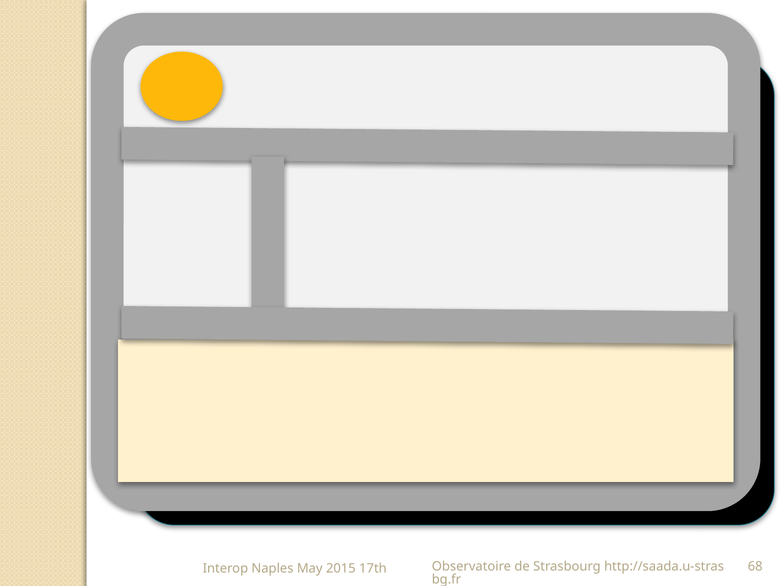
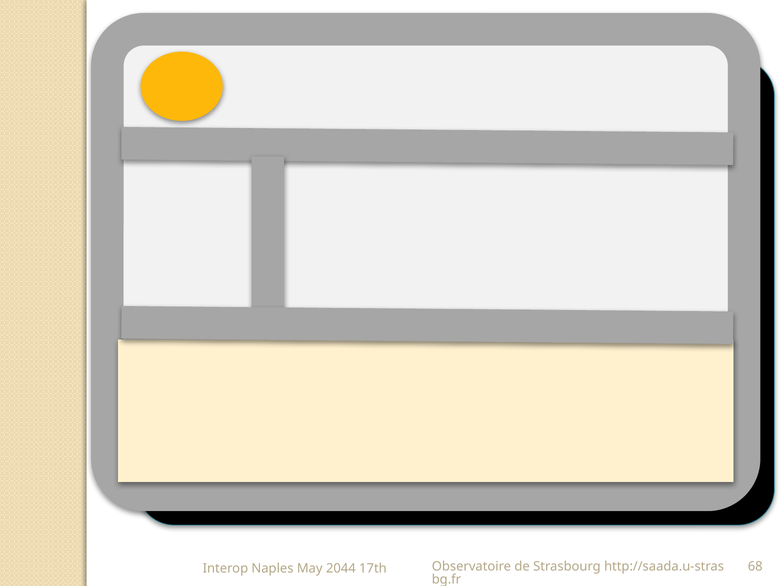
2015: 2015 -> 2044 (341, 568)
